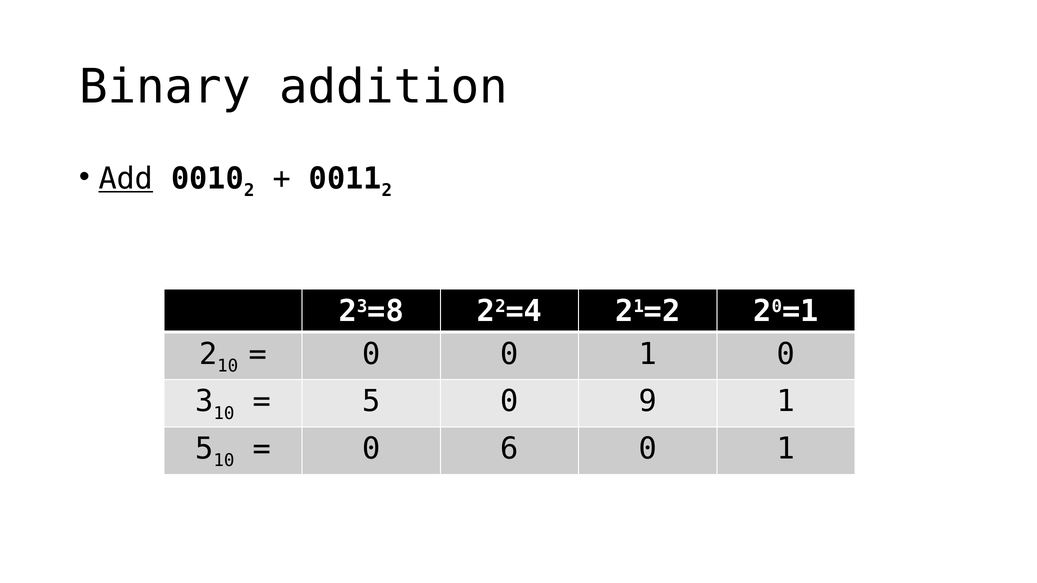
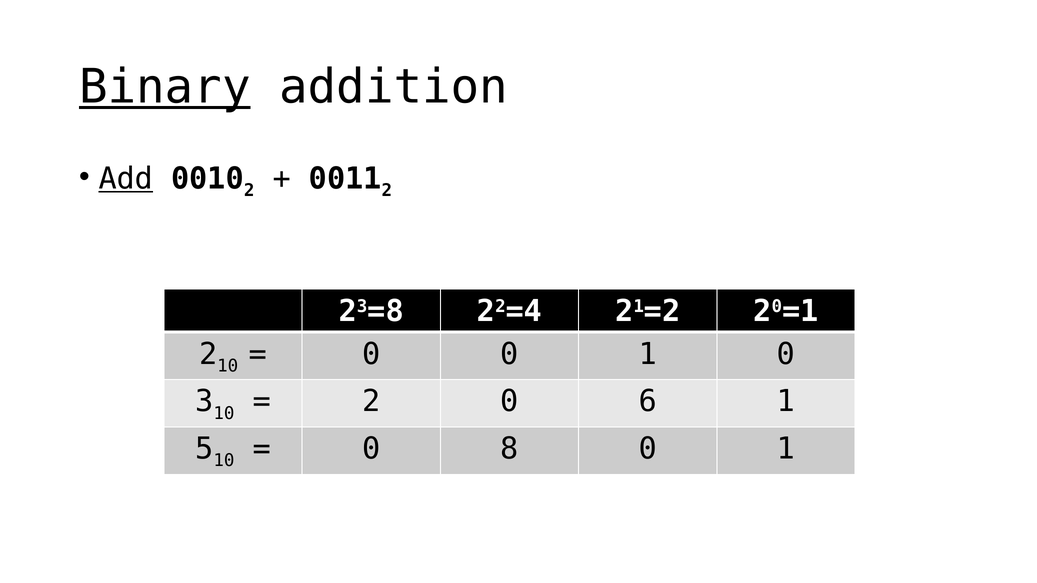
Binary underline: none -> present (165, 87)
5: 5 -> 2 (371, 402)
9: 9 -> 6 (648, 402)
6: 6 -> 8 (509, 449)
